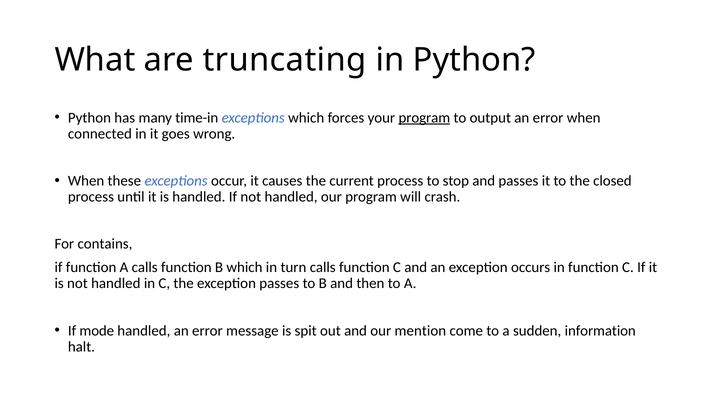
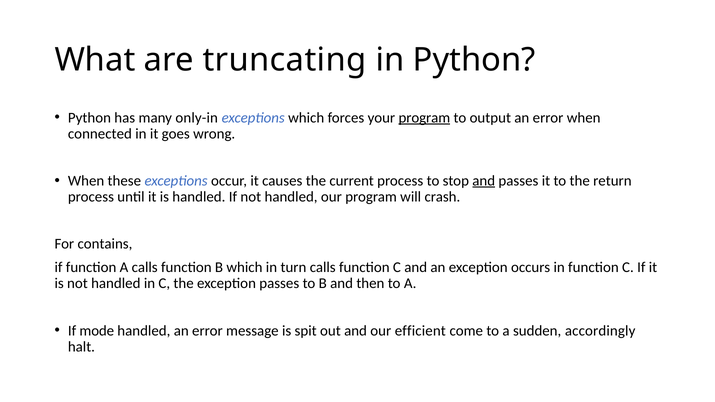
time-in: time-in -> only-in (197, 118)
and underline: none -> present (484, 181)
closed: closed -> return (612, 181)
mention: mention -> efficient (420, 331)
information: information -> accordingly (600, 331)
